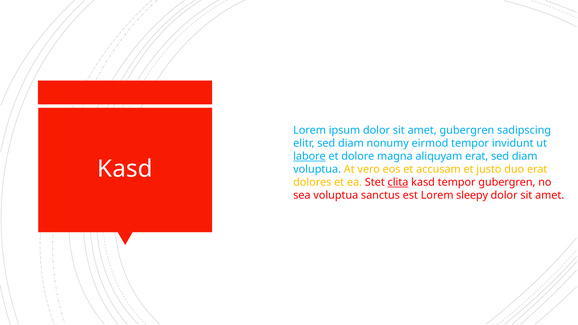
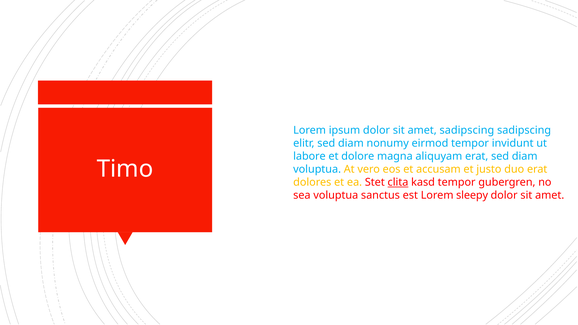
amet gubergren: gubergren -> sadipscing (467, 130)
labore underline: present -> none (309, 156)
Kasd: Kasd -> Timo (125, 169)
